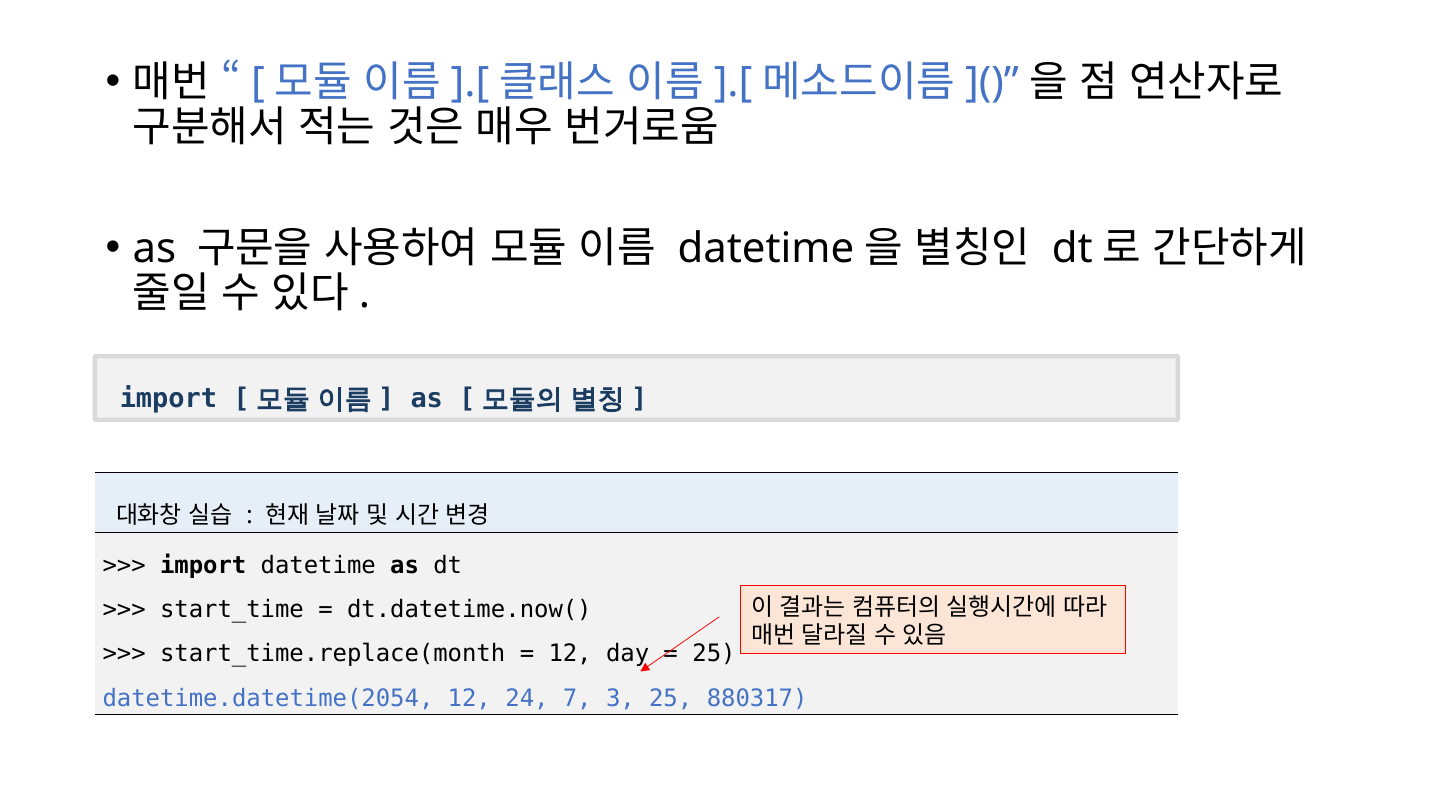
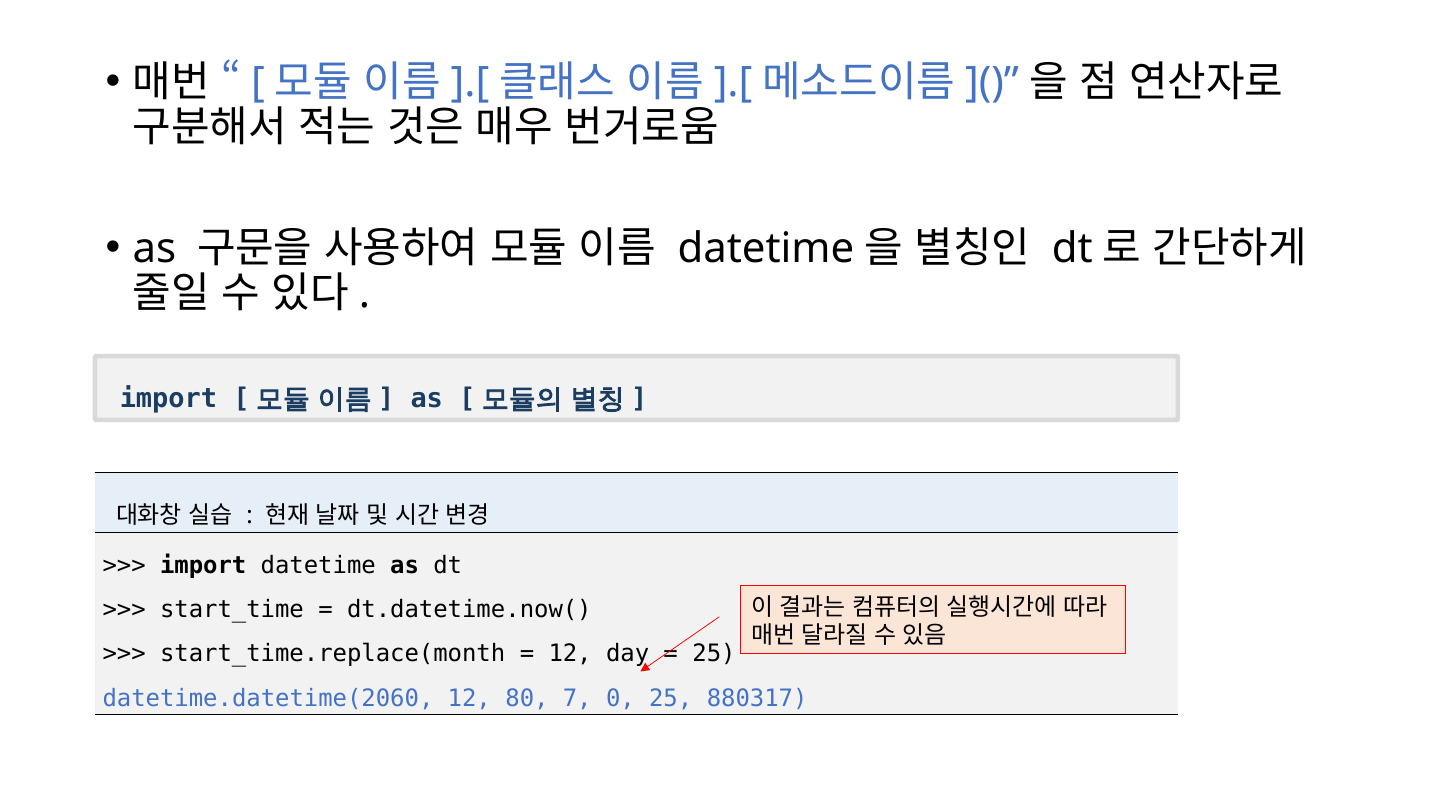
datetime.datetime(2054: datetime.datetime(2054 -> datetime.datetime(2060 (268, 698)
24: 24 -> 80 (527, 698)
3: 3 -> 0 (620, 698)
